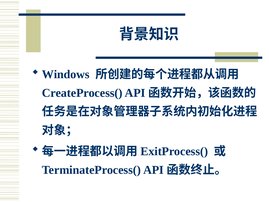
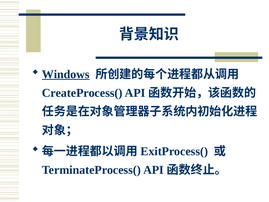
Windows underline: none -> present (66, 74)
